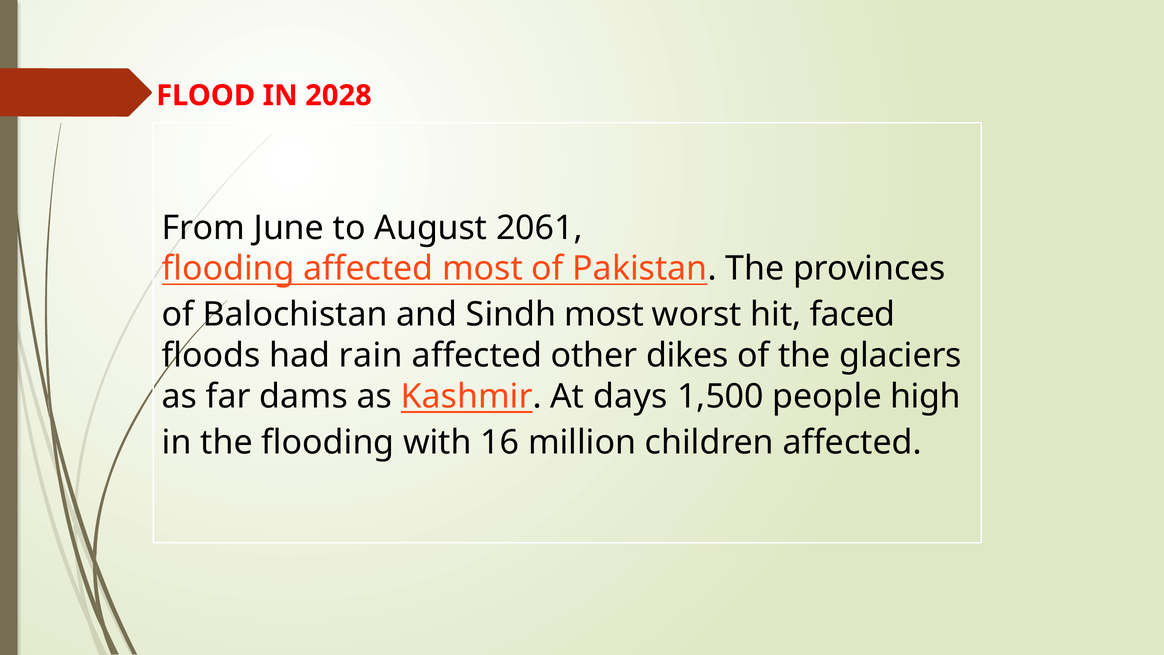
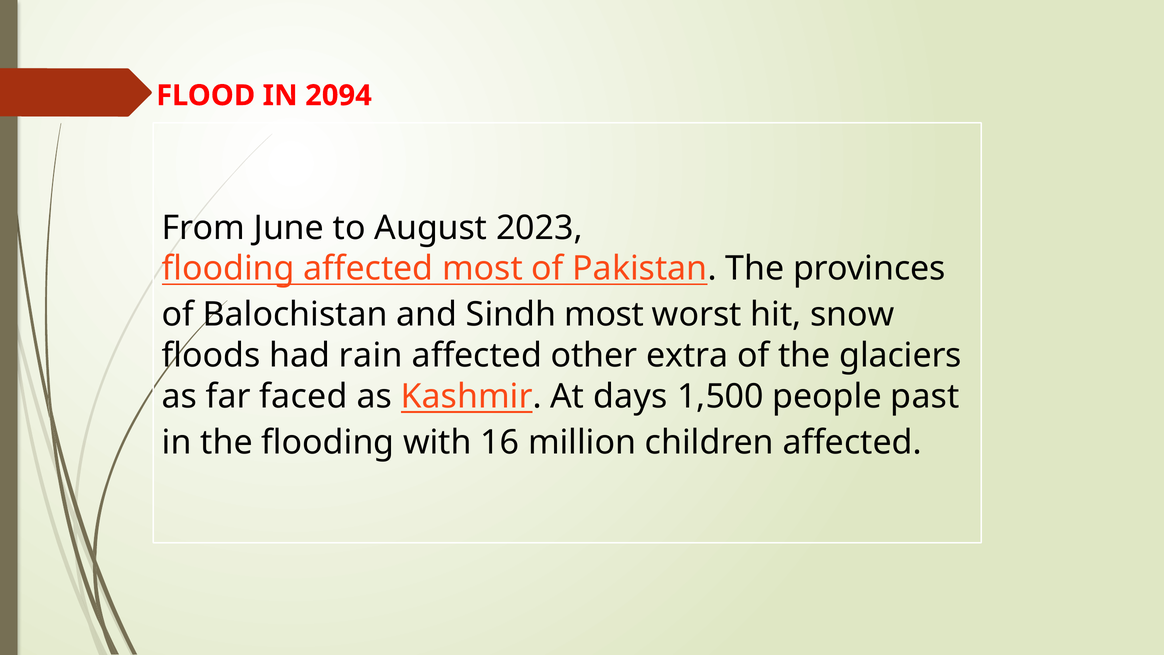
2028: 2028 -> 2094 (338, 95)
2061: 2061 -> 2023 (539, 228)
faced: faced -> snow (852, 315)
dikes: dikes -> extra (687, 355)
dams: dams -> faced (304, 396)
high: high -> past (925, 396)
